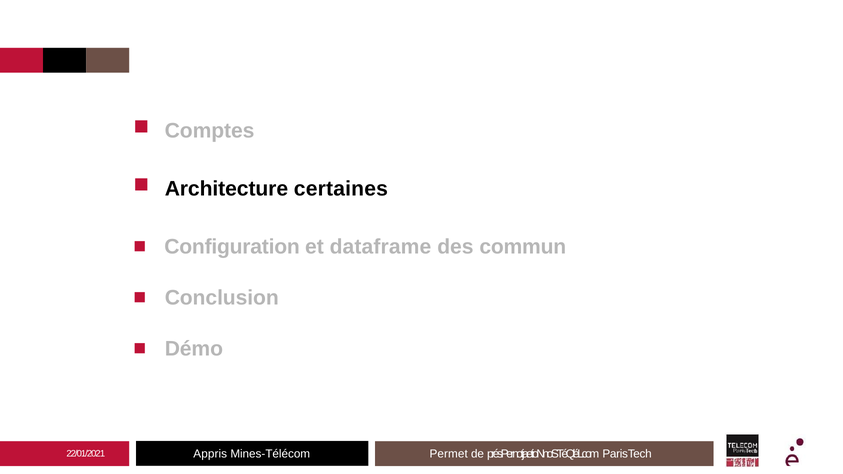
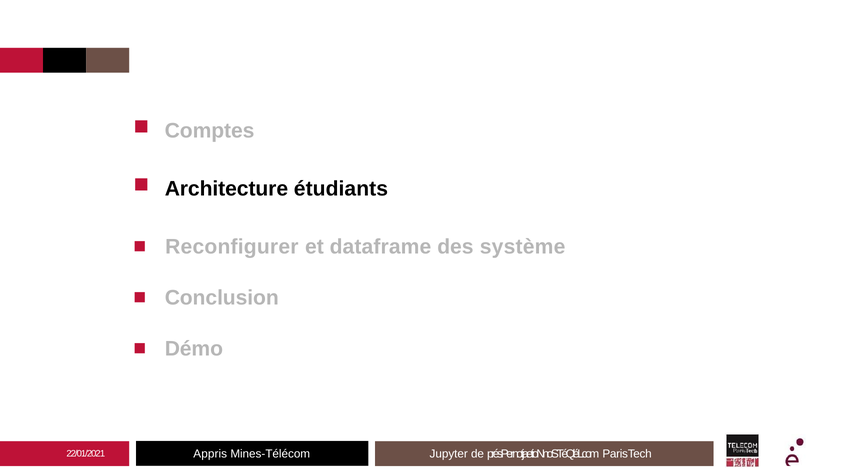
certaines: certaines -> étudiants (341, 189)
Configuration: Configuration -> Reconfigurer (232, 247)
commun: commun -> système (523, 247)
Permet: Permet -> Jupyter (449, 454)
